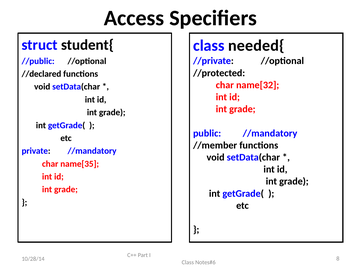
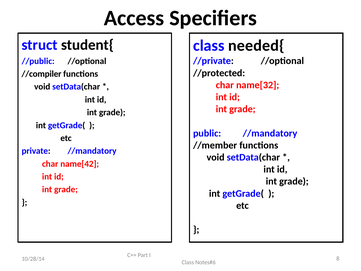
//declared: //declared -> //compiler (41, 74)
name[35: name[35 -> name[42 (80, 164)
